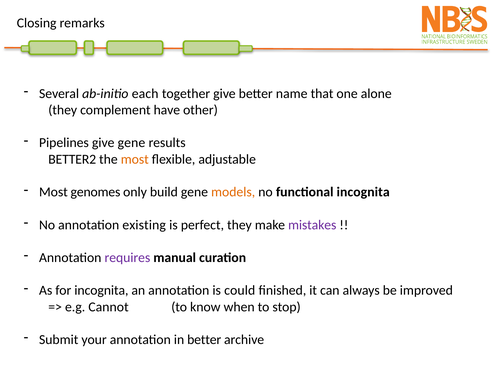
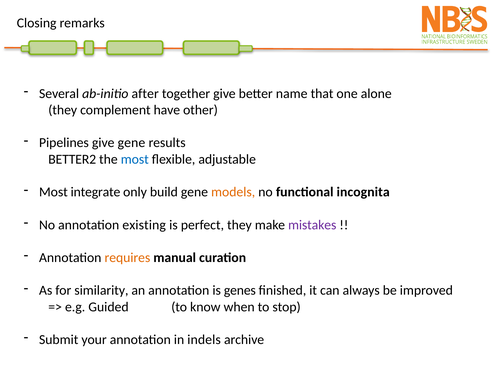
each: each -> after (145, 94)
most colour: orange -> blue (135, 159)
genomes: genomes -> integrate (95, 192)
requires colour: purple -> orange (127, 258)
for incognita: incognita -> similarity (101, 290)
could: could -> genes (240, 290)
Cannot: Cannot -> Guided (109, 307)
in better: better -> indels (204, 340)
